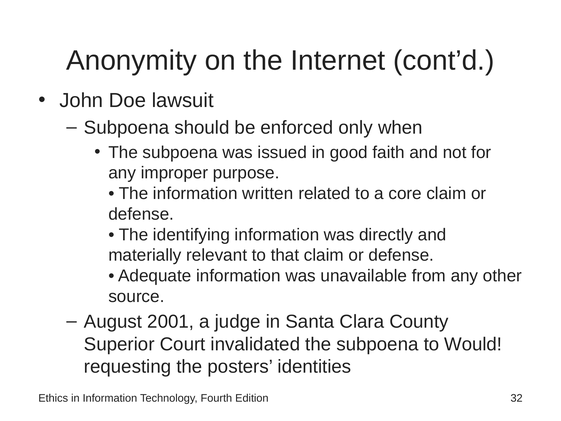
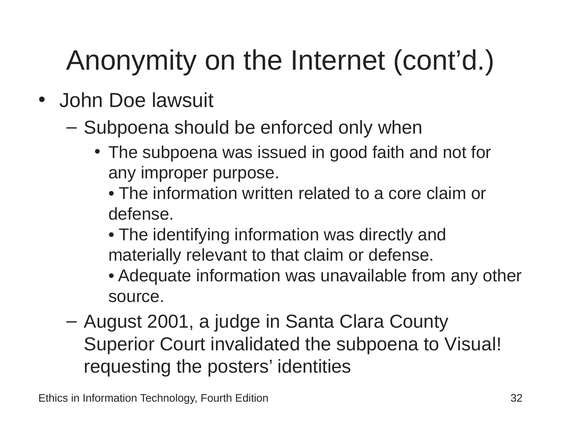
Would: Would -> Visual (473, 344)
